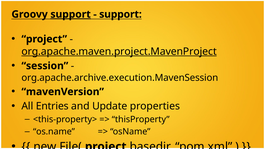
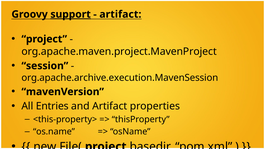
support: support -> artifact (120, 14)
org.apache.maven.project.MavenProject underline: present -> none (119, 51)
and Update: Update -> Artifact (110, 106)
